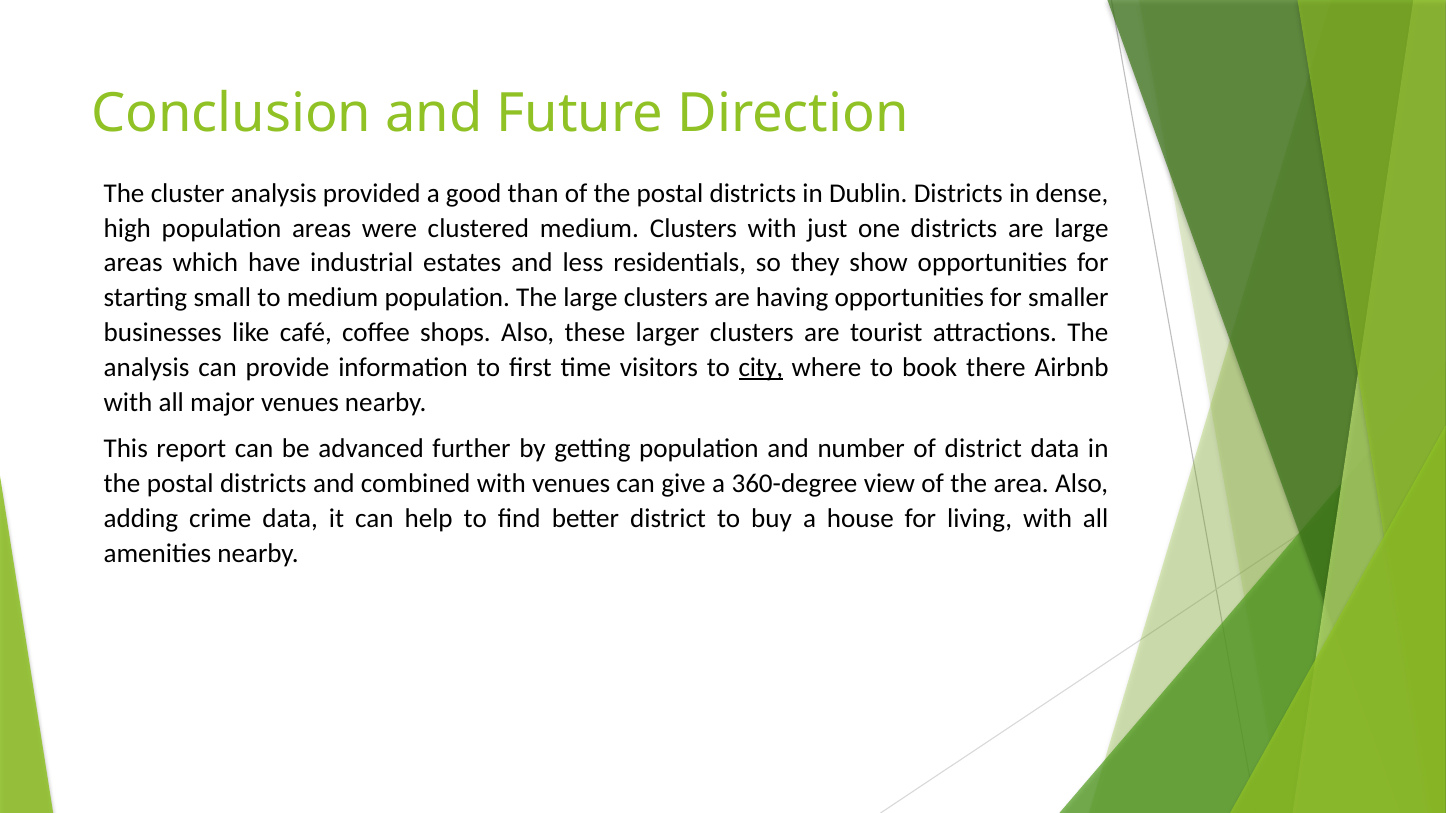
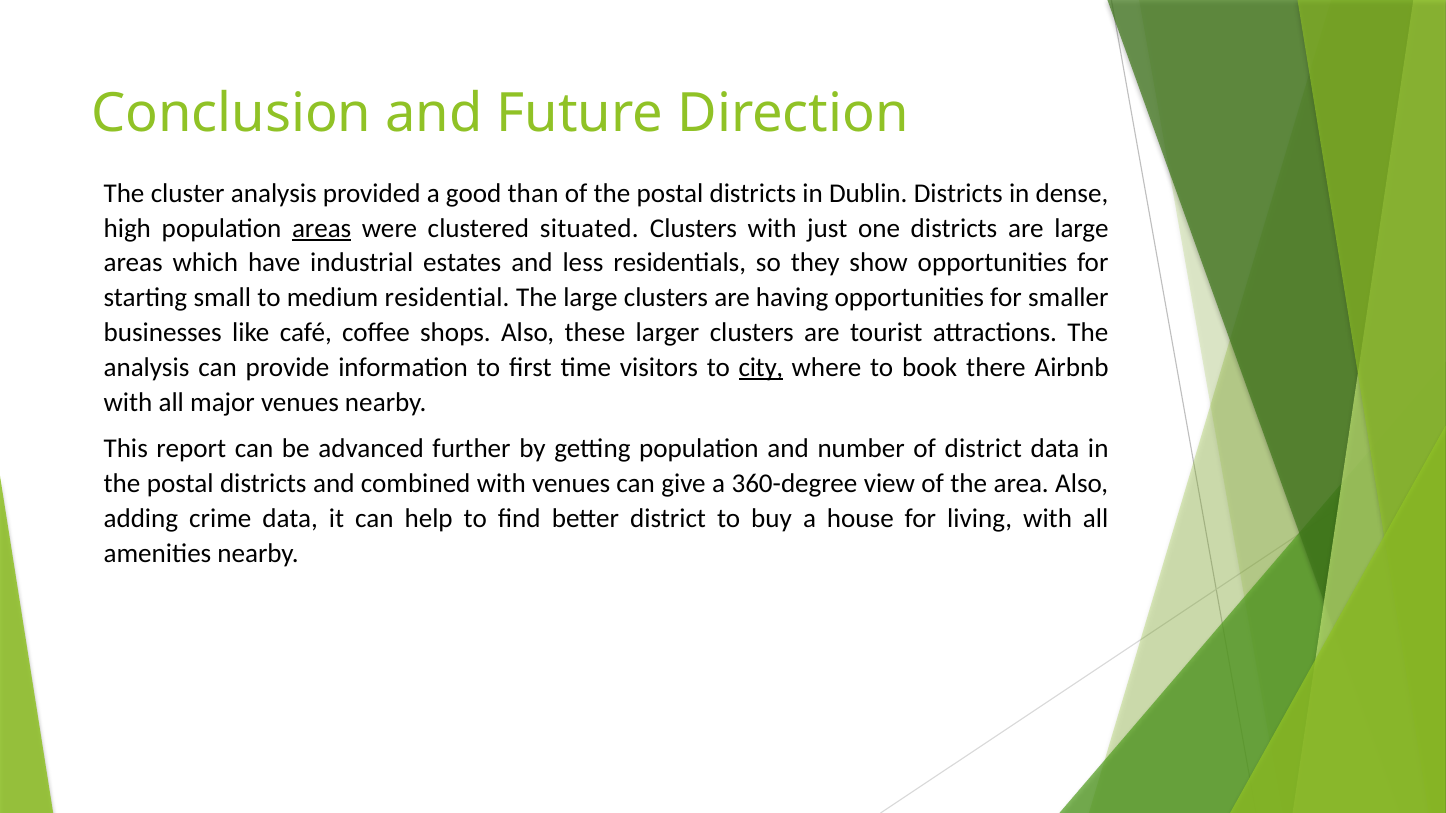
areas underline: none -> present (322, 228)
clustered medium: medium -> situated (589, 228)
medium population: population -> residential (447, 298)
